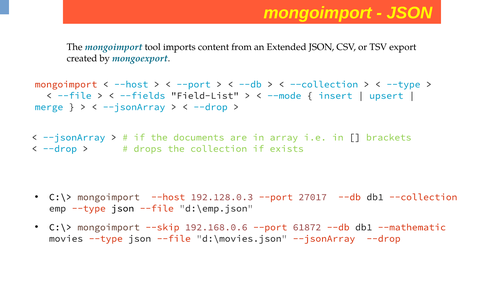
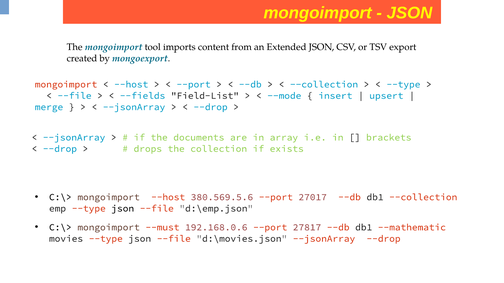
192.128.0.3: 192.128.0.3 -> 380.569.5.6 (222, 197)
--skip: --skip -> --must (162, 228)
61872: 61872 -> 27817 (307, 228)
